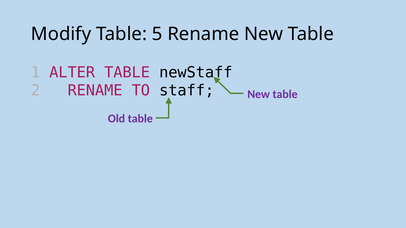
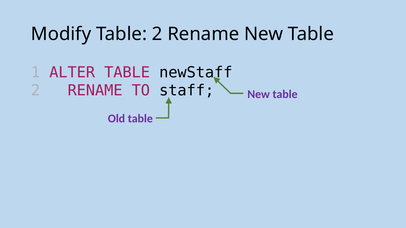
Table 5: 5 -> 2 (157, 34)
